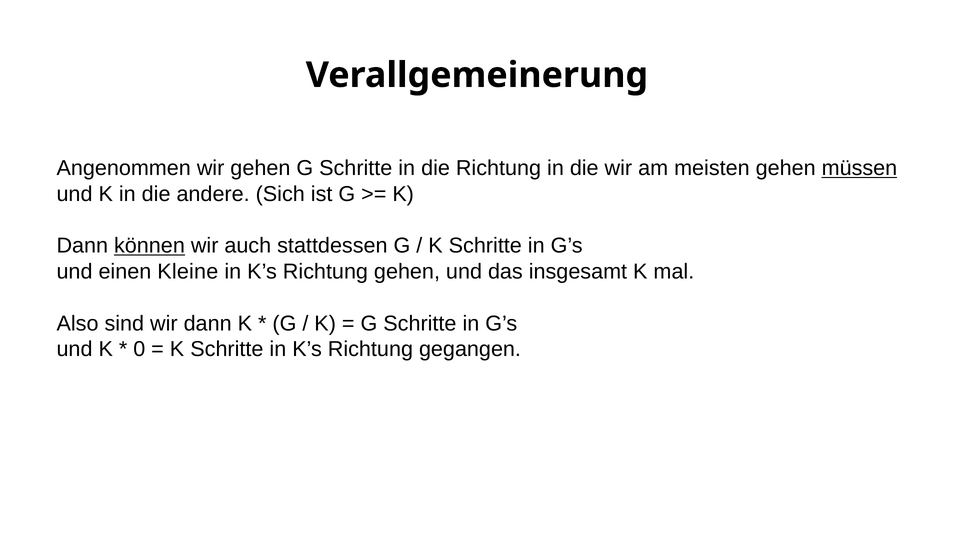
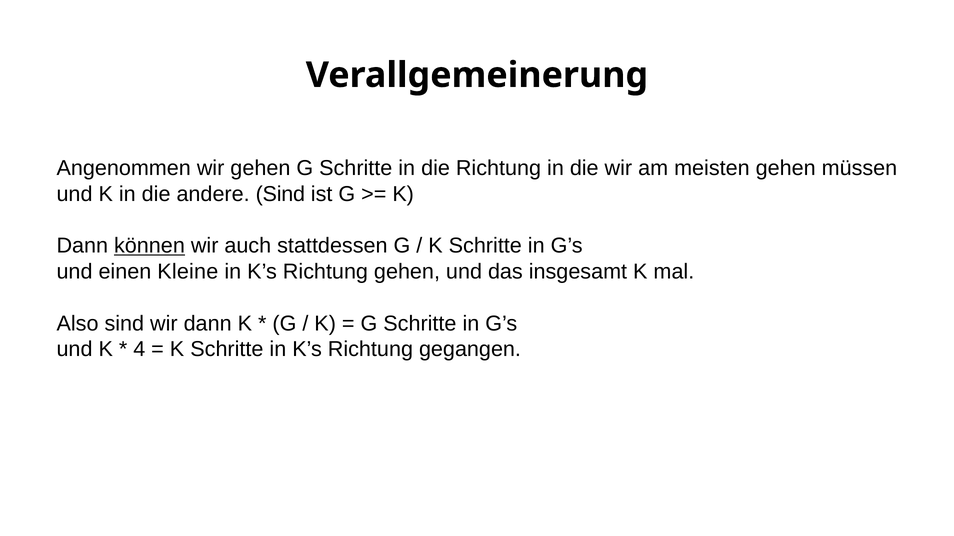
müssen underline: present -> none (859, 168)
andere Sich: Sich -> Sind (280, 194)
0: 0 -> 4 (139, 350)
